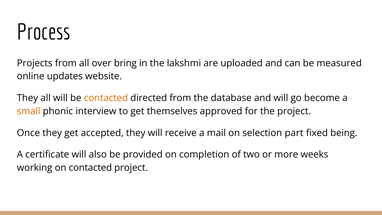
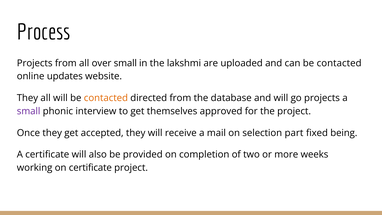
over bring: bring -> small (125, 63)
can be measured: measured -> contacted (339, 63)
go become: become -> projects (322, 98)
small colour: orange -> purple (29, 111)
on contacted: contacted -> certificate (90, 168)
